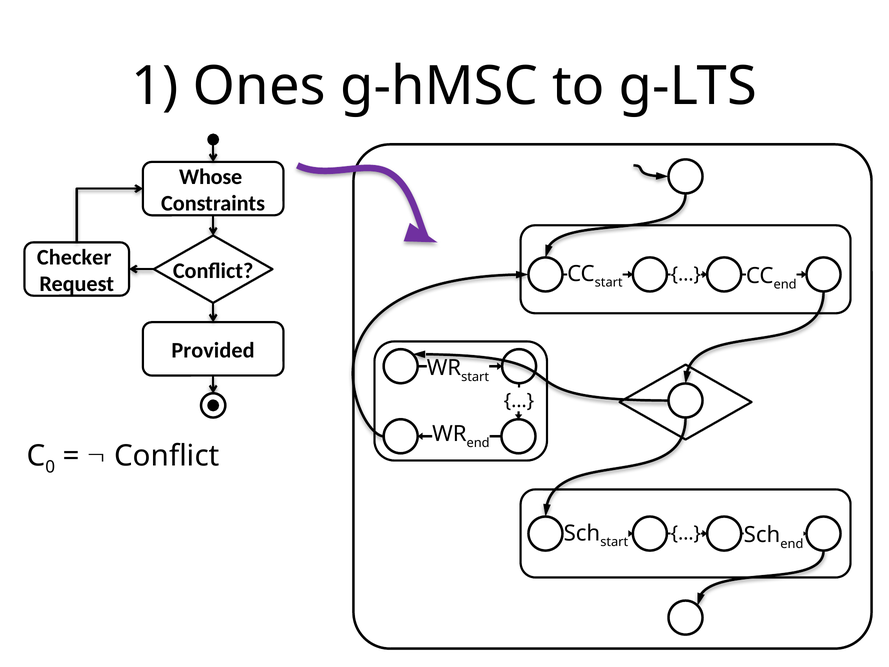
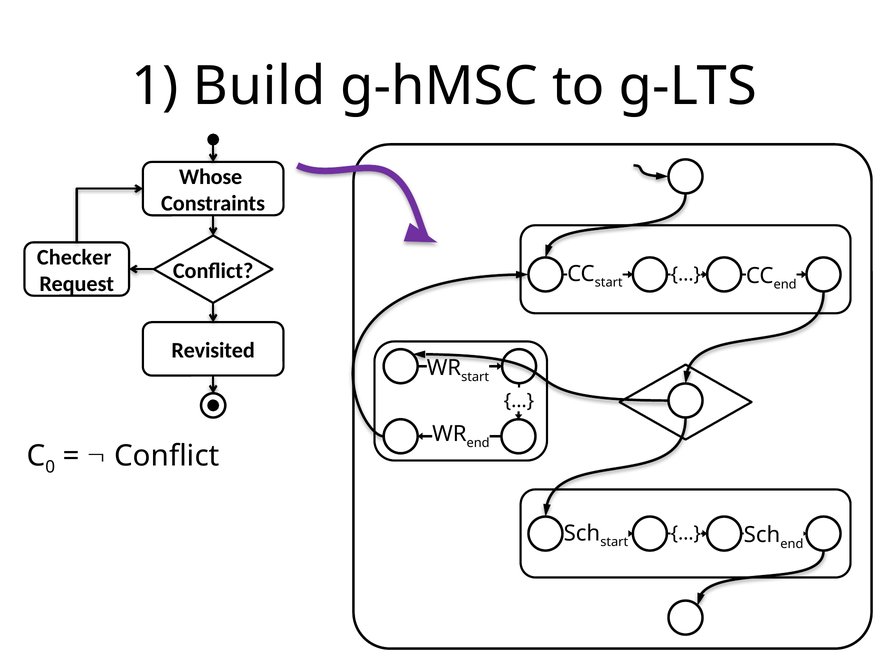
Ones: Ones -> Build (259, 86)
Provided: Provided -> Revisited (213, 350)
